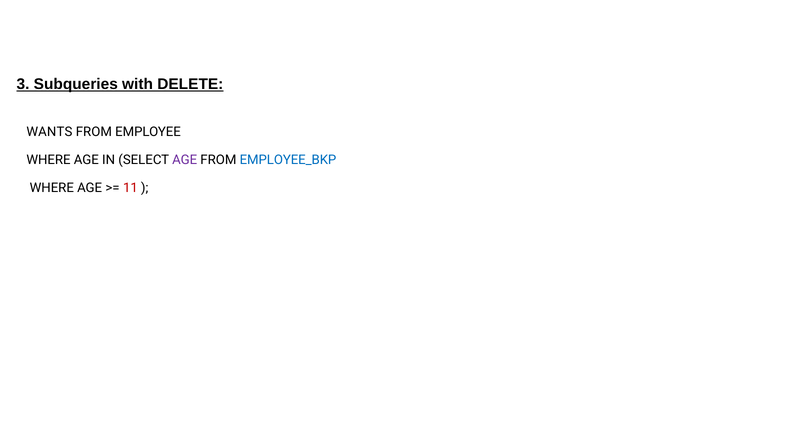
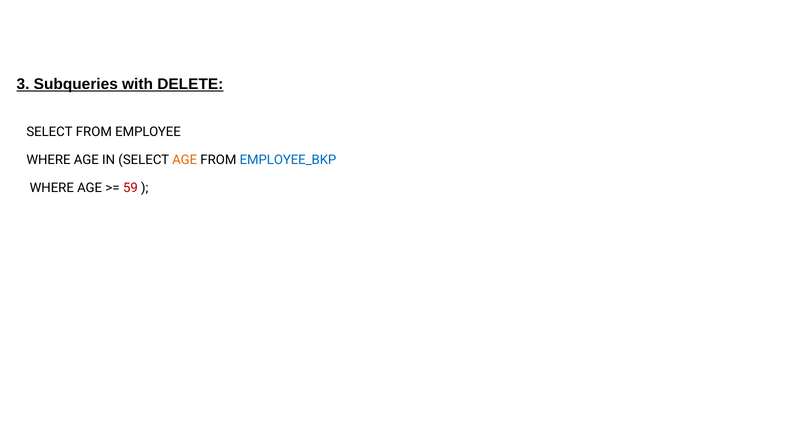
WANTS: WANTS -> SELECT (49, 132)
AGE colour: purple -> orange (185, 160)
11: 11 -> 59 (130, 188)
